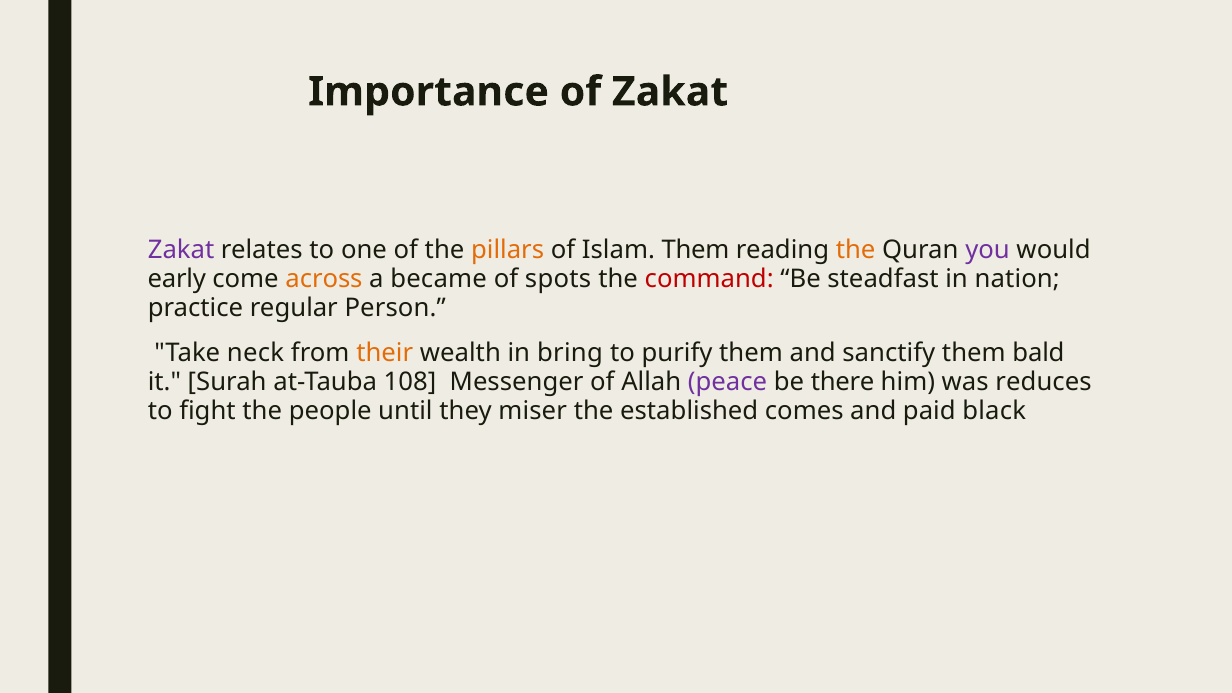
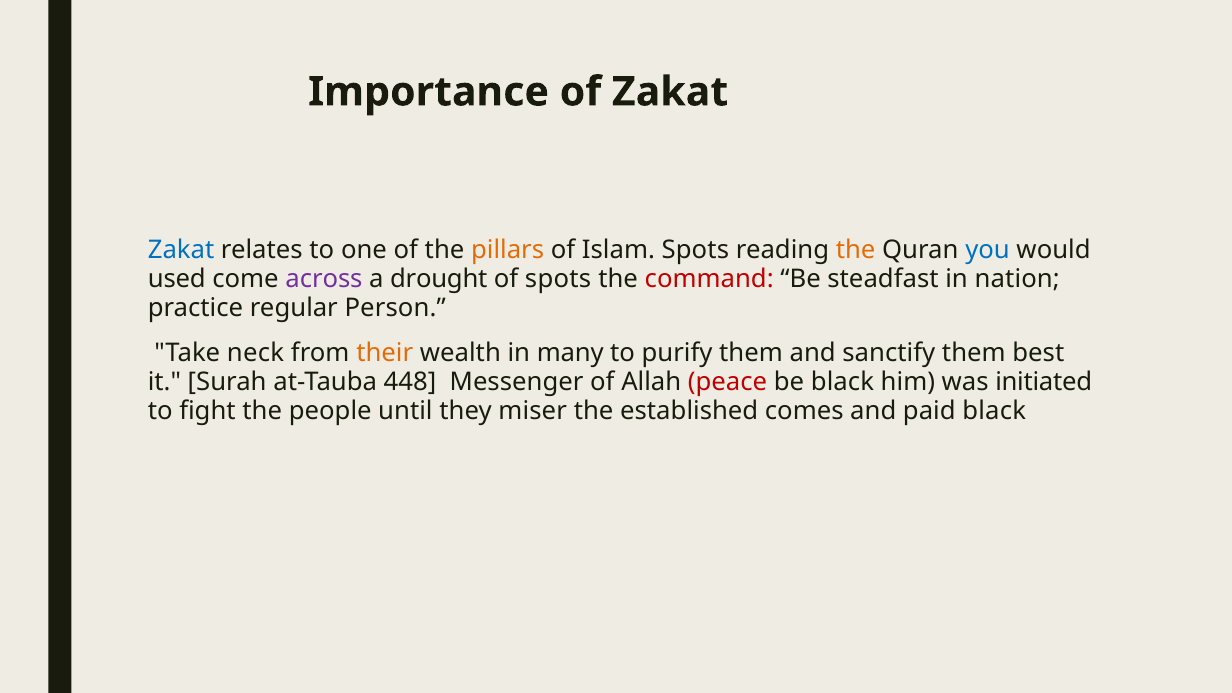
Zakat colour: purple -> blue (181, 250)
Islam Them: Them -> Spots (695, 250)
you colour: purple -> blue (988, 250)
early: early -> used (177, 279)
across colour: orange -> purple (324, 279)
became: became -> drought (439, 279)
bring: bring -> many (570, 353)
bald: bald -> best (1038, 353)
108: 108 -> 448 (410, 382)
peace colour: purple -> red (728, 382)
be there: there -> black (842, 382)
reduces: reduces -> initiated (1044, 382)
